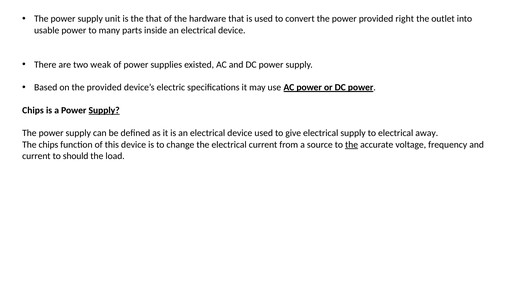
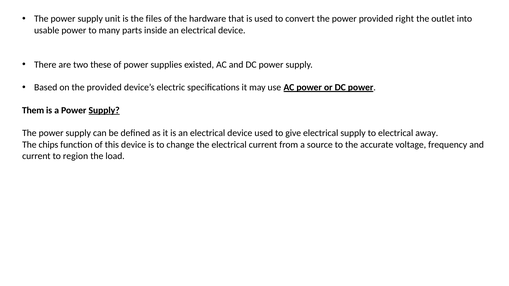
the that: that -> files (154, 19)
weak: weak -> these (101, 65)
Chips: Chips -> Them (33, 110)
the underline: present -> none (352, 145)
should: should -> region (76, 156)
